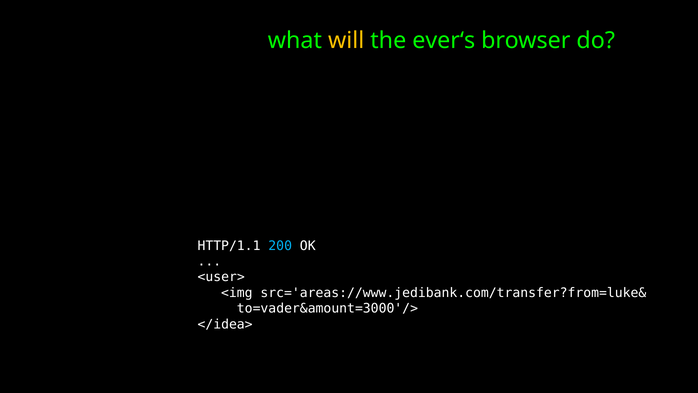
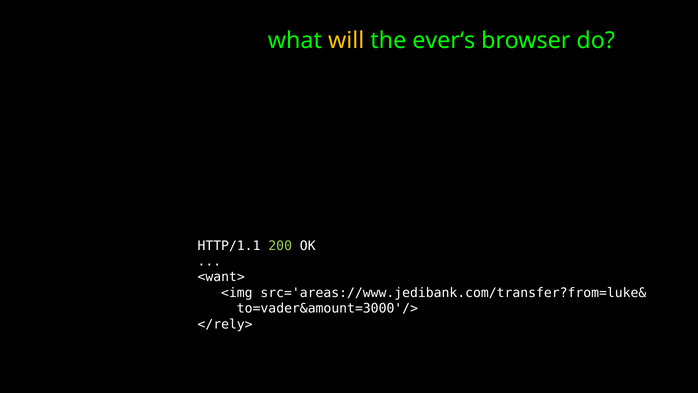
200 colour: light blue -> light green (280, 245)
<user>: <user> -> <want> (221, 277)
</idea>: </idea> -> </rely> (225, 324)
